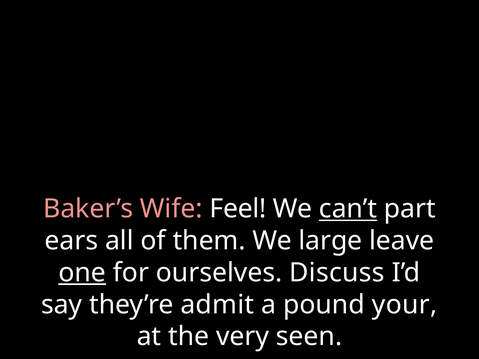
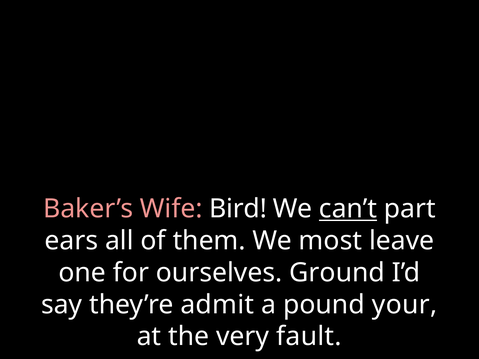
Feel: Feel -> Bird (238, 209)
large: large -> most (330, 241)
one underline: present -> none (82, 273)
Discuss: Discuss -> Ground (337, 273)
seen: seen -> fault (309, 337)
